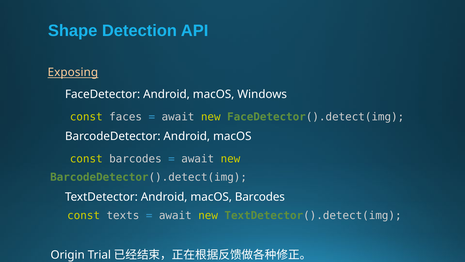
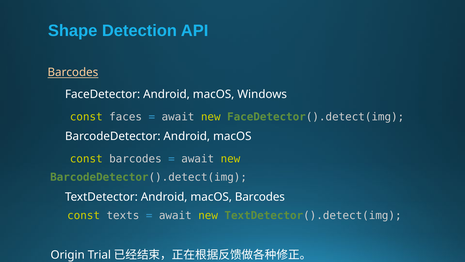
Exposing: Exposing -> Barcodes (73, 72)
